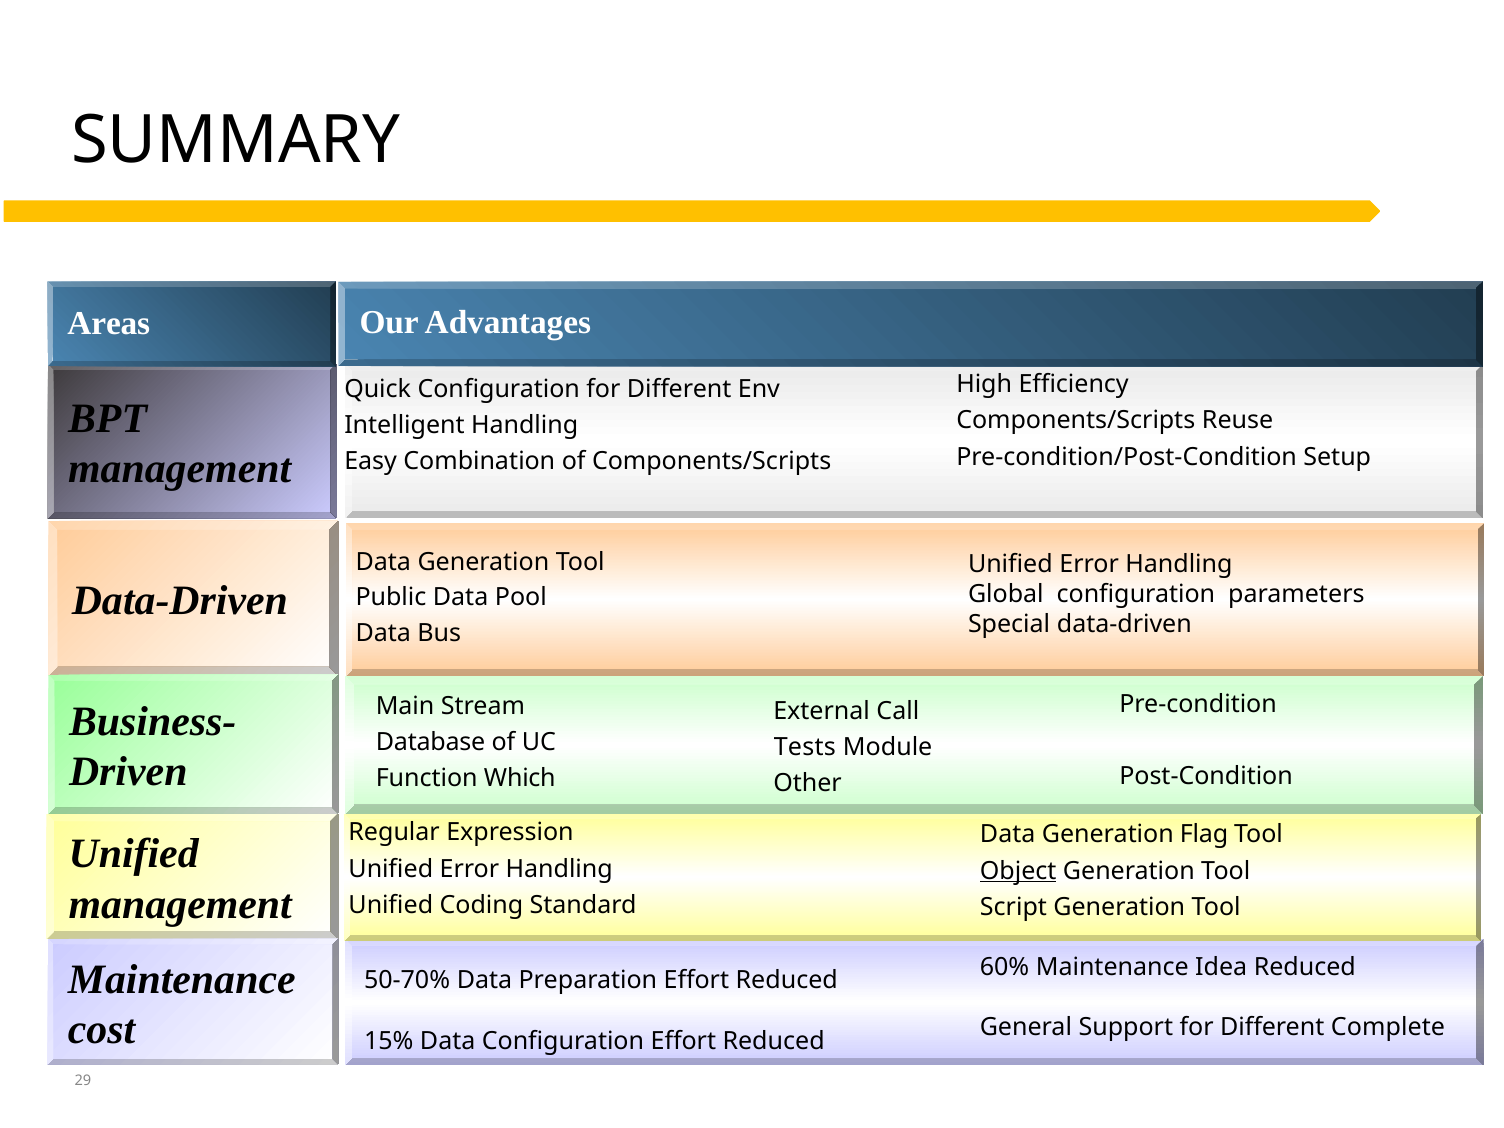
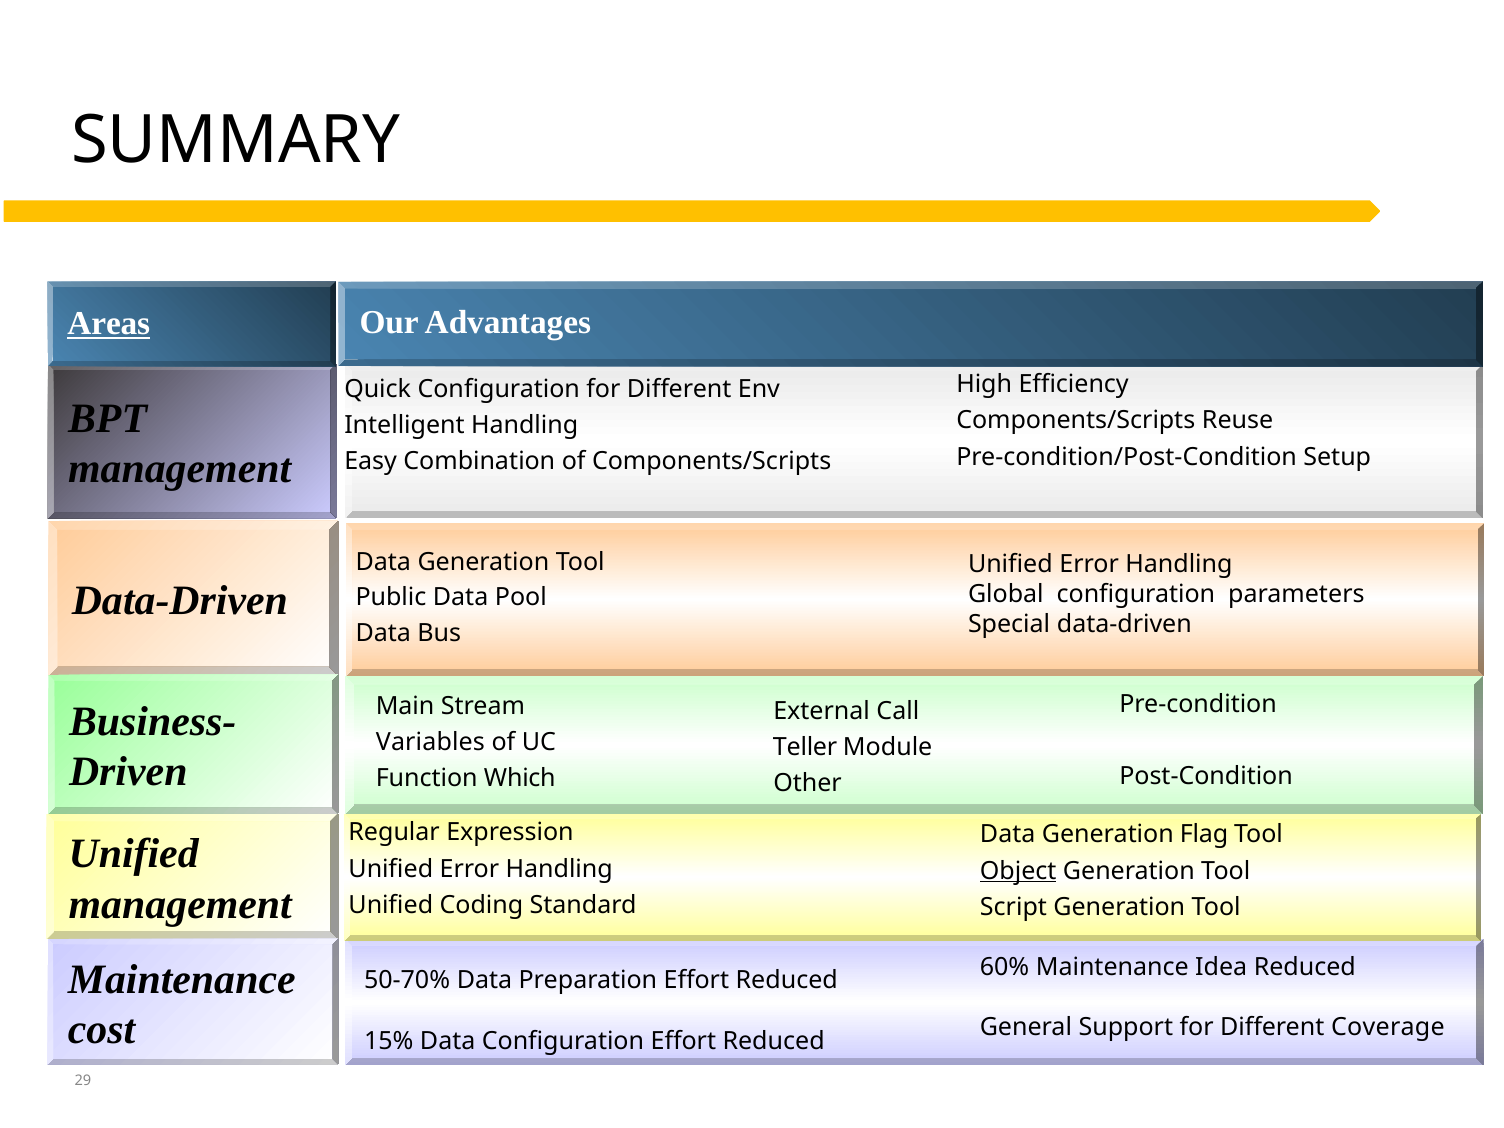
Areas underline: none -> present (109, 324)
Database: Database -> Variables (430, 742)
Tests: Tests -> Teller (805, 747)
Complete: Complete -> Coverage (1388, 1027)
